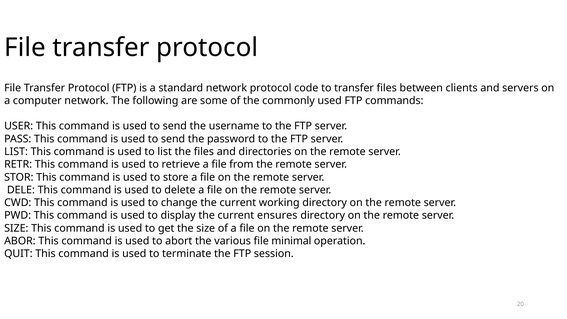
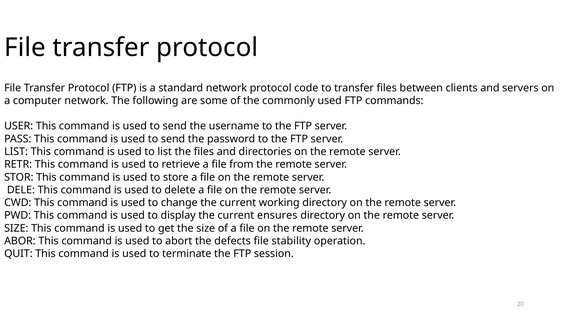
various: various -> defects (233, 241)
minimal: minimal -> stability (291, 241)
